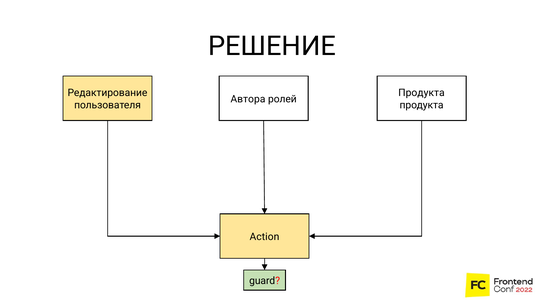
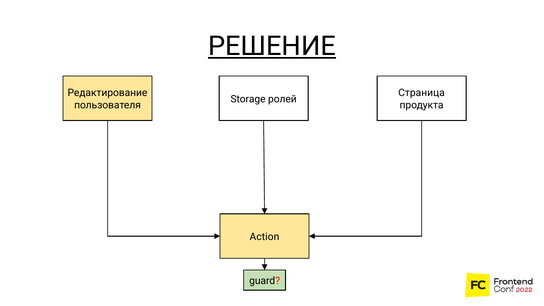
РЕШЕНИЕ underline: none -> present (272, 46)
Продукта: Продукта -> Страница (422, 93)
Автора: Автора -> Storage (248, 99)
